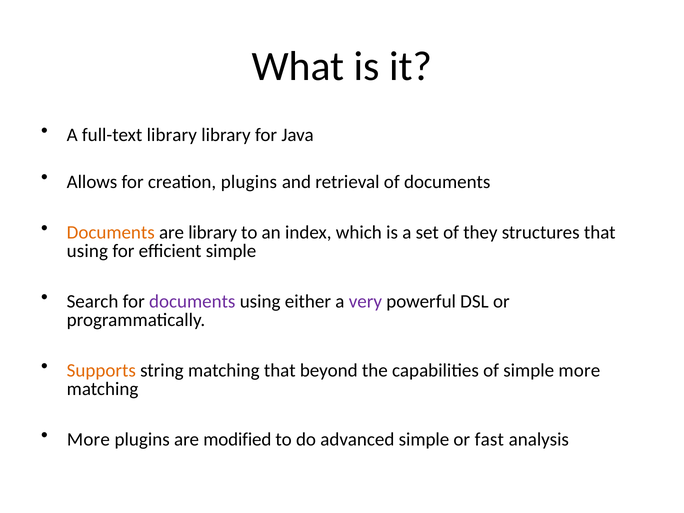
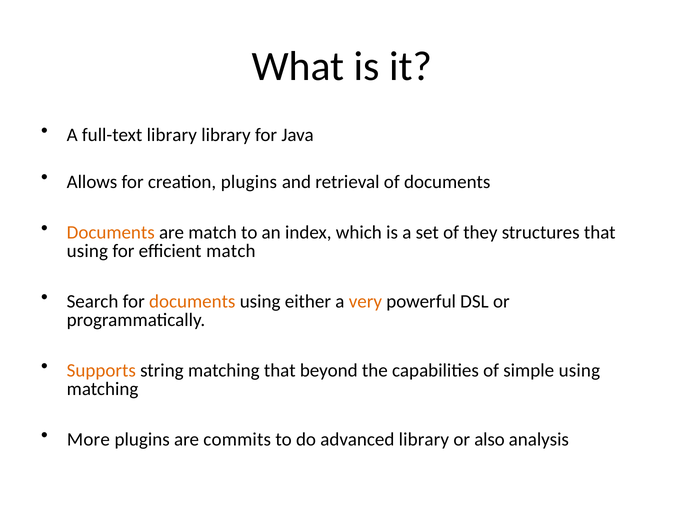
are library: library -> match (213, 233)
efficient simple: simple -> match (231, 251)
documents colour: purple -> orange (192, 302)
very colour: purple -> orange (365, 302)
simple more: more -> using (579, 371)
modified: modified -> commits (237, 440)
advanced simple: simple -> library (424, 440)
fast: fast -> also (489, 440)
